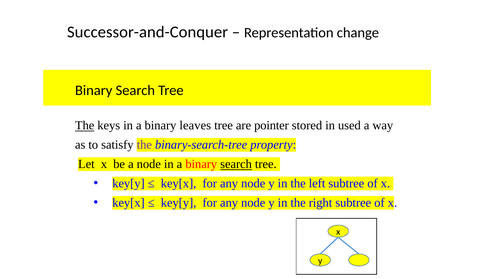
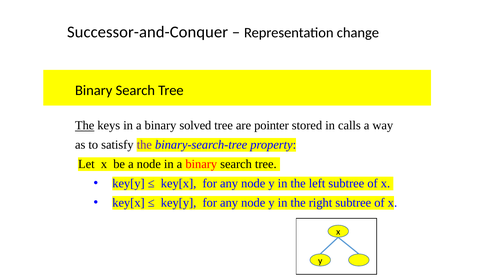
leaves: leaves -> solved (195, 126)
used: used -> calls (349, 126)
search underline: present -> none (236, 165)
